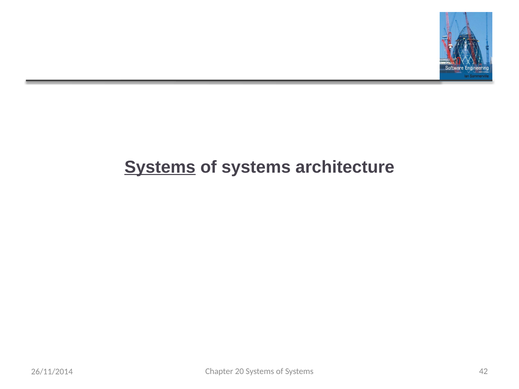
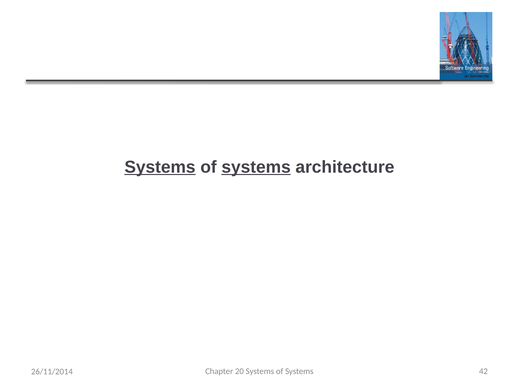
systems underline: none -> present (256, 167)
